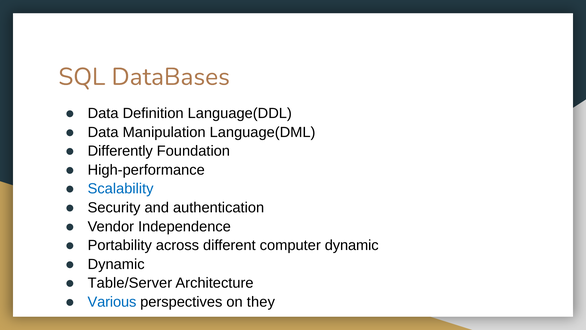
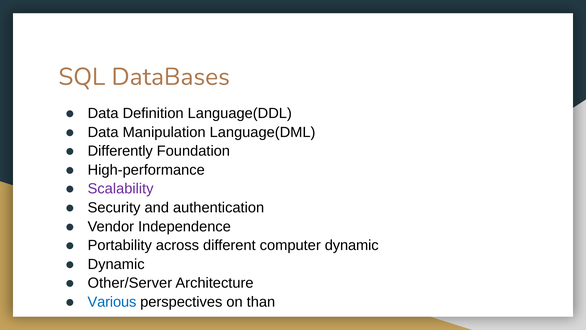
Scalability colour: blue -> purple (121, 189)
Table/Server: Table/Server -> Other/Server (130, 283)
they: they -> than (261, 302)
